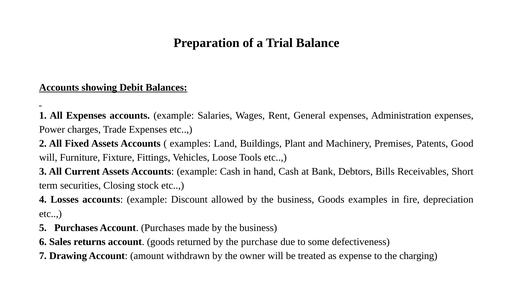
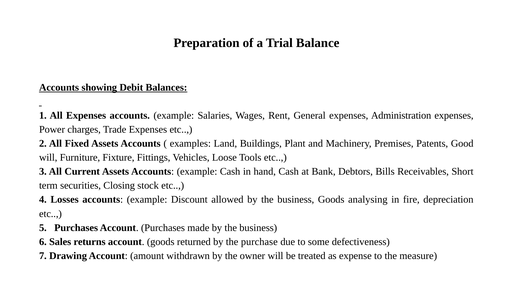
Goods examples: examples -> analysing (368, 199)
charging: charging -> measure (418, 255)
